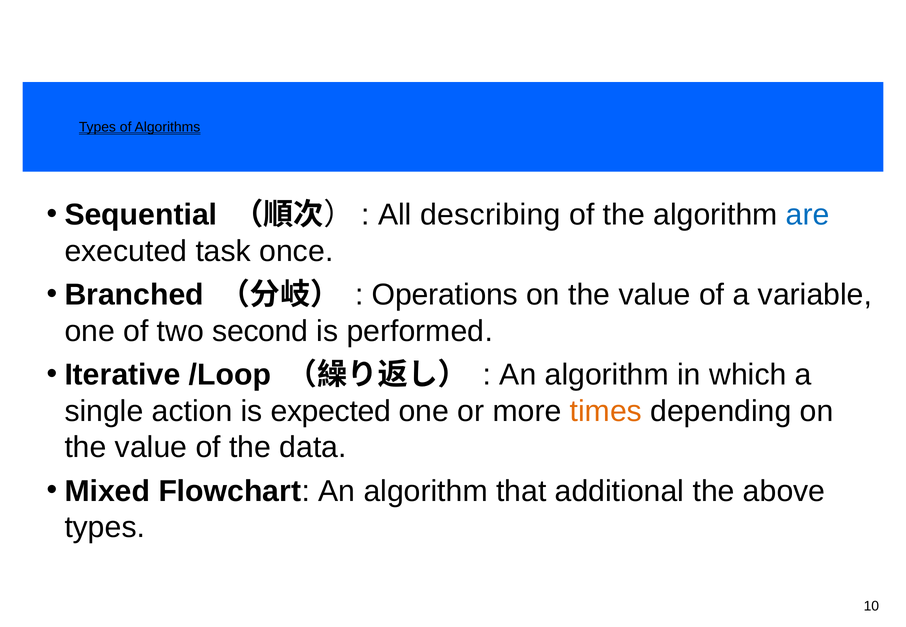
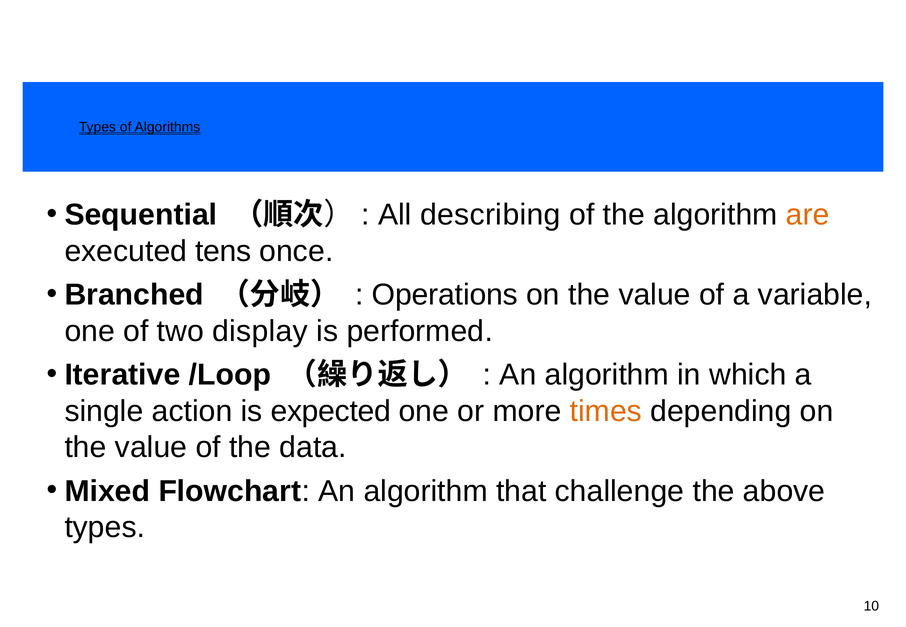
are colour: blue -> orange (808, 215)
task: task -> tens (223, 251)
second: second -> display (260, 331)
additional: additional -> challenge (619, 491)
